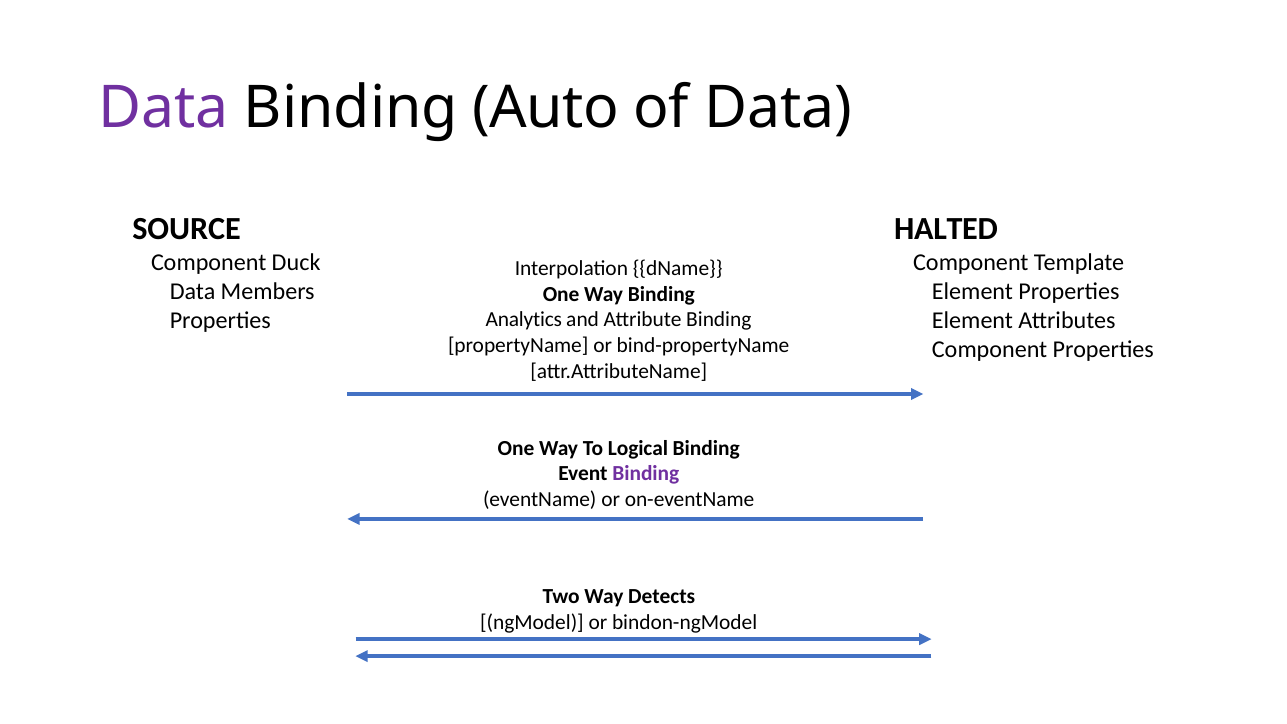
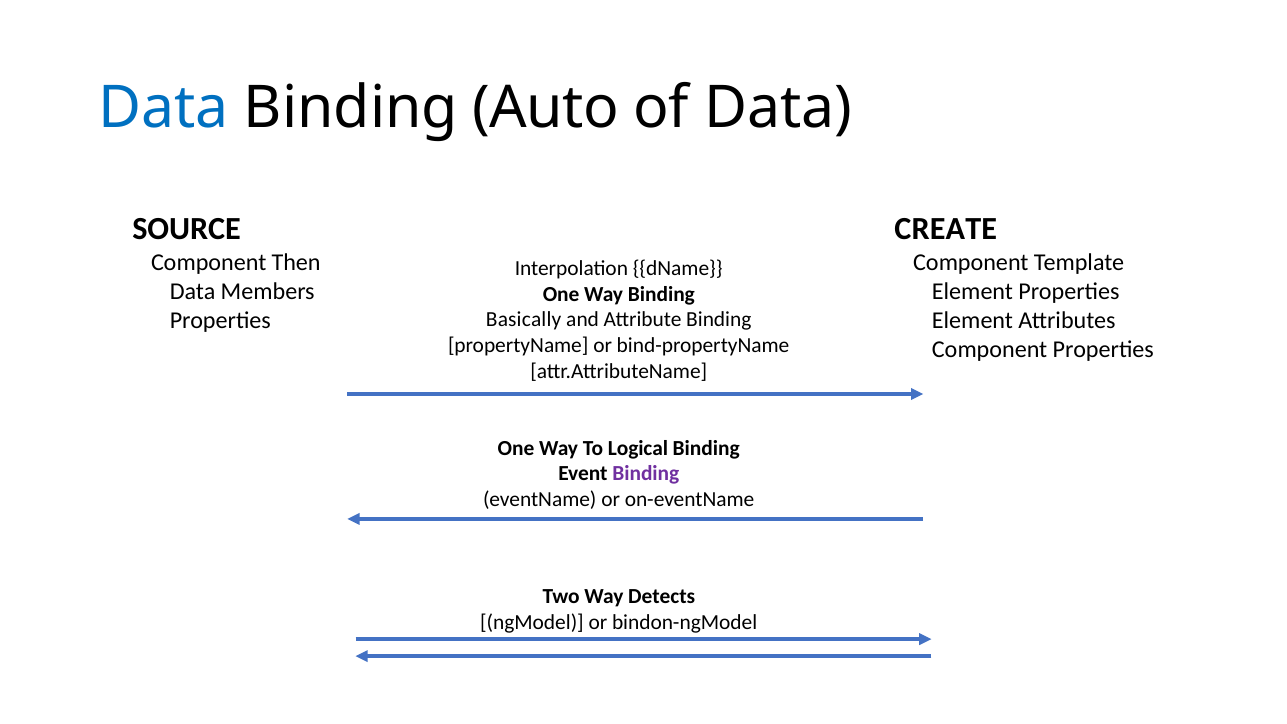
Data colour: purple -> blue (163, 108)
HALTED: HALTED -> CREATE (946, 229)
Duck: Duck -> Then (296, 262)
Analytics: Analytics -> Basically (524, 320)
